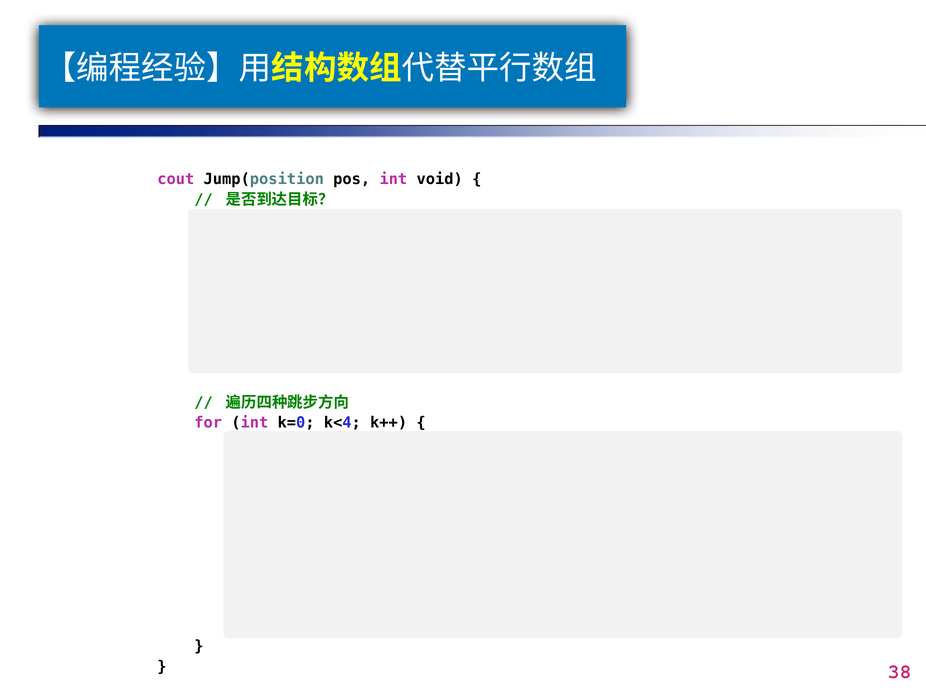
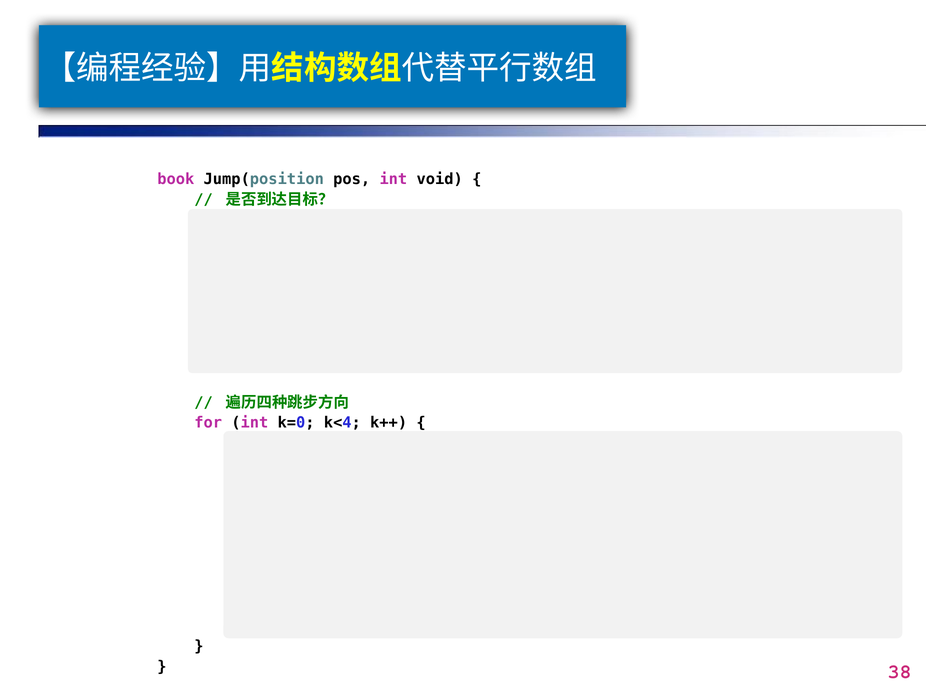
cout: cout -> book (176, 179)
